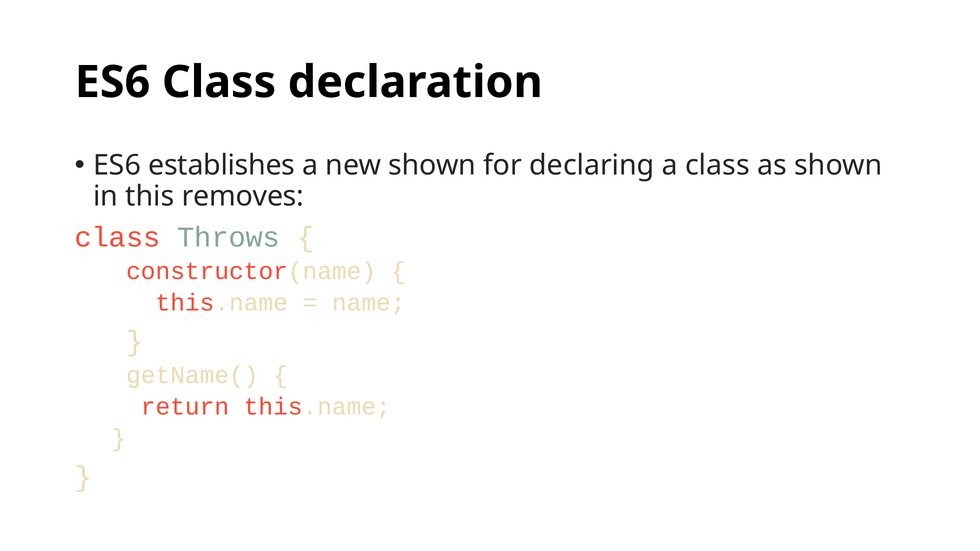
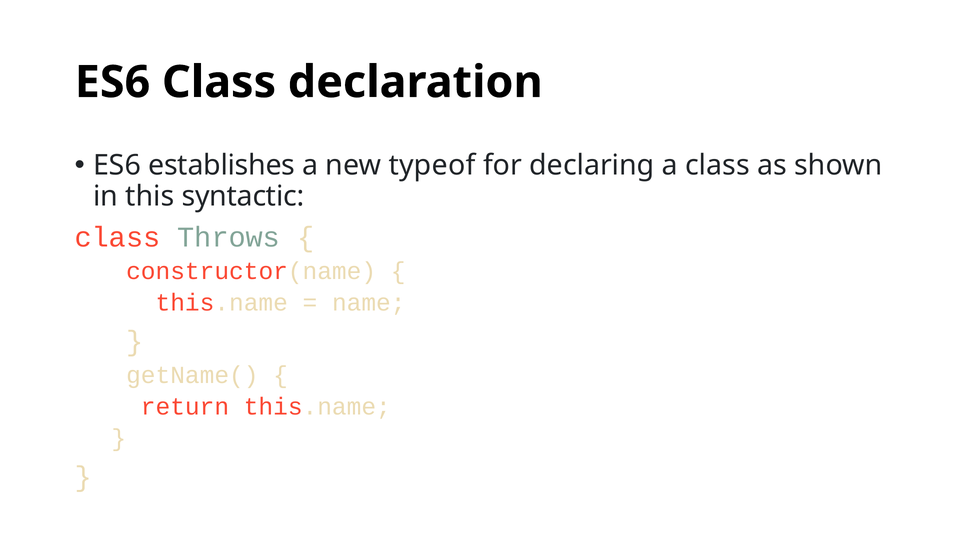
new shown: shown -> typeof (432, 166)
removes: removes -> syntactic (243, 196)
